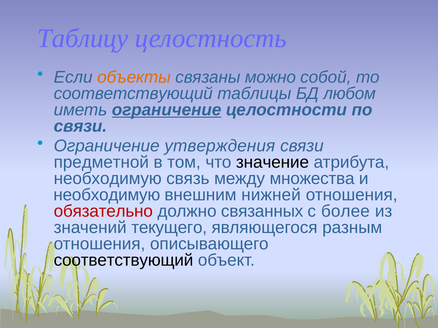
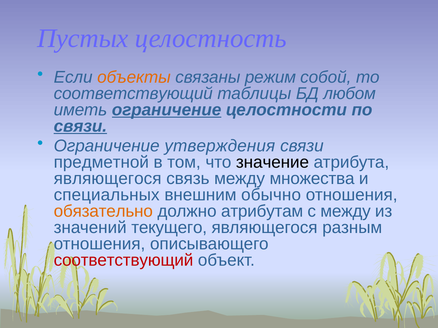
Таблицу: Таблицу -> Пустых (83, 38)
можно: можно -> режим (270, 77)
связи underline: none -> present (80, 126)
необходимую: необходимую -> являющегося (108, 179)
необходимую: необходимую -> специальных (107, 195)
нижней: нижней -> обычно (271, 195)
обязательно colour: red -> orange (103, 212)
связанных: связанных -> атрибутам (262, 212)
с более: более -> между (346, 212)
соответствующий colour: black -> red (123, 261)
